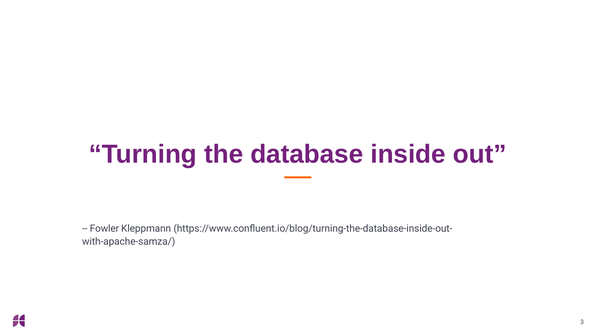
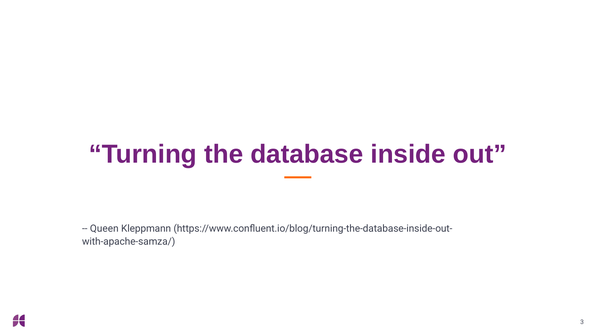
Fowler: Fowler -> Queen (104, 229)
